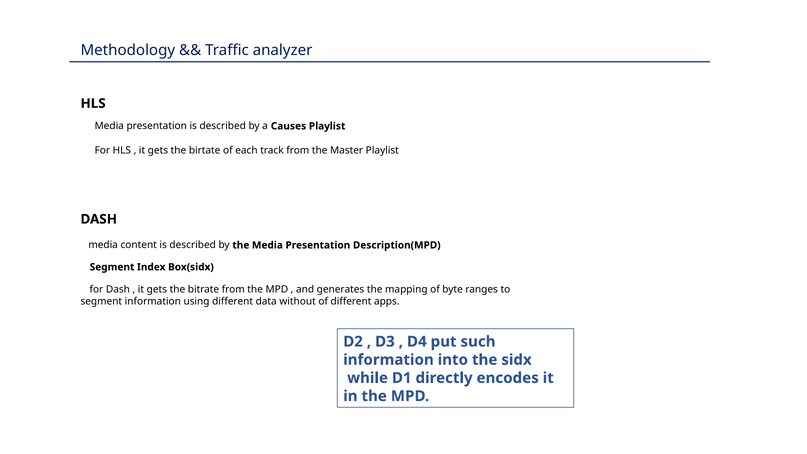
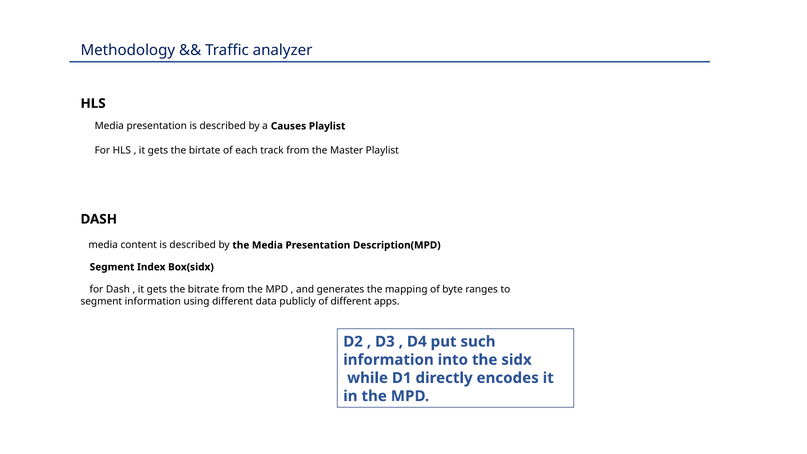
without: without -> publicly (298, 302)
